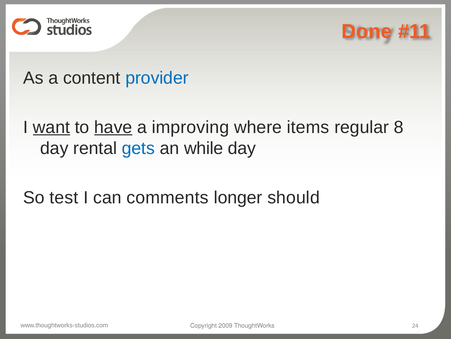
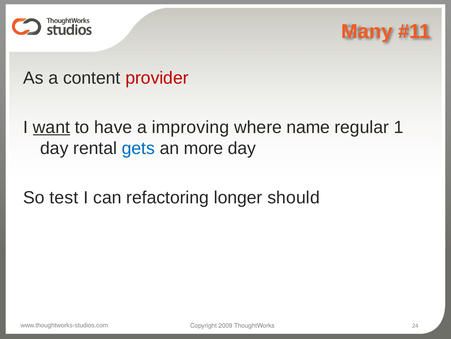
Done: Done -> Many (367, 31)
provider colour: blue -> red (157, 78)
have underline: present -> none (113, 127)
items: items -> name (308, 127)
8: 8 -> 1 (399, 127)
while: while -> more (204, 148)
comments: comments -> refactoring (168, 197)
